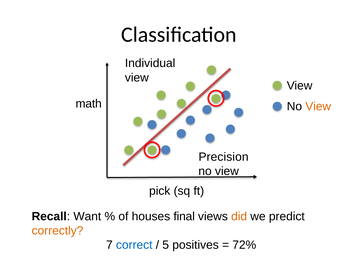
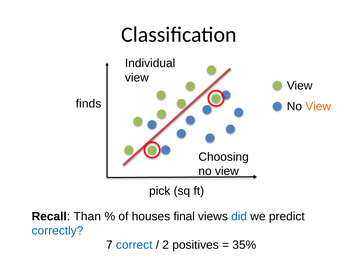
math: math -> finds (89, 104)
Precision: Precision -> Choosing (224, 157)
Want: Want -> Than (87, 216)
did colour: orange -> blue (239, 216)
correctly colour: orange -> blue (57, 230)
5: 5 -> 2 (166, 245)
72%: 72% -> 35% (244, 245)
